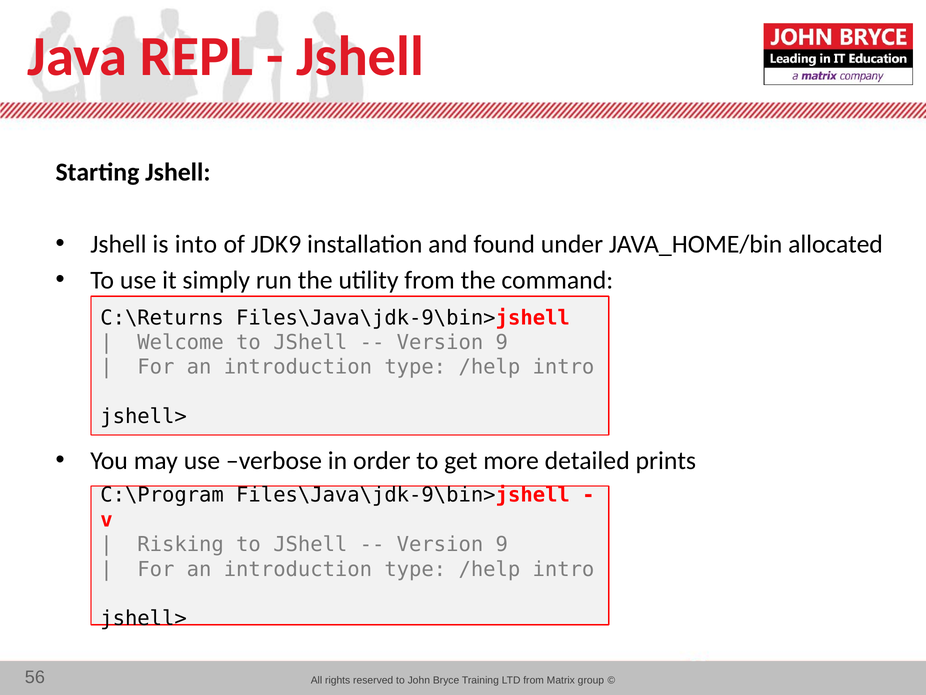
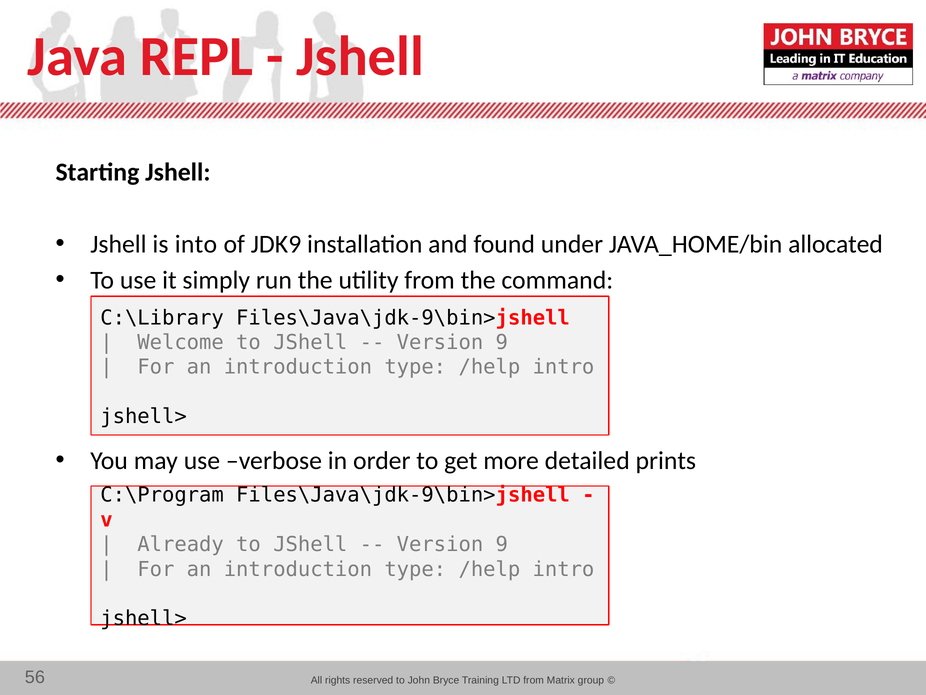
C:\Returns: C:\Returns -> C:\Library (162, 317)
Risking: Risking -> Already (181, 544)
